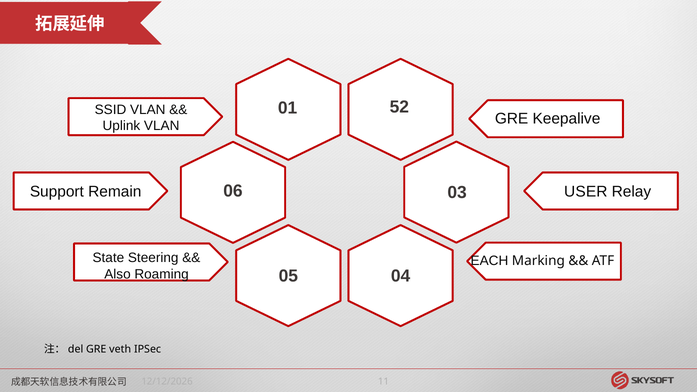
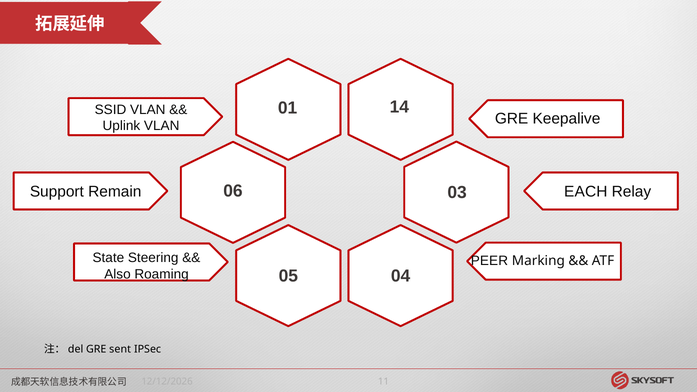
52: 52 -> 14 (399, 107)
USER: USER -> EACH (586, 192)
EACH: EACH -> PEER (489, 261)
veth: veth -> sent (120, 349)
